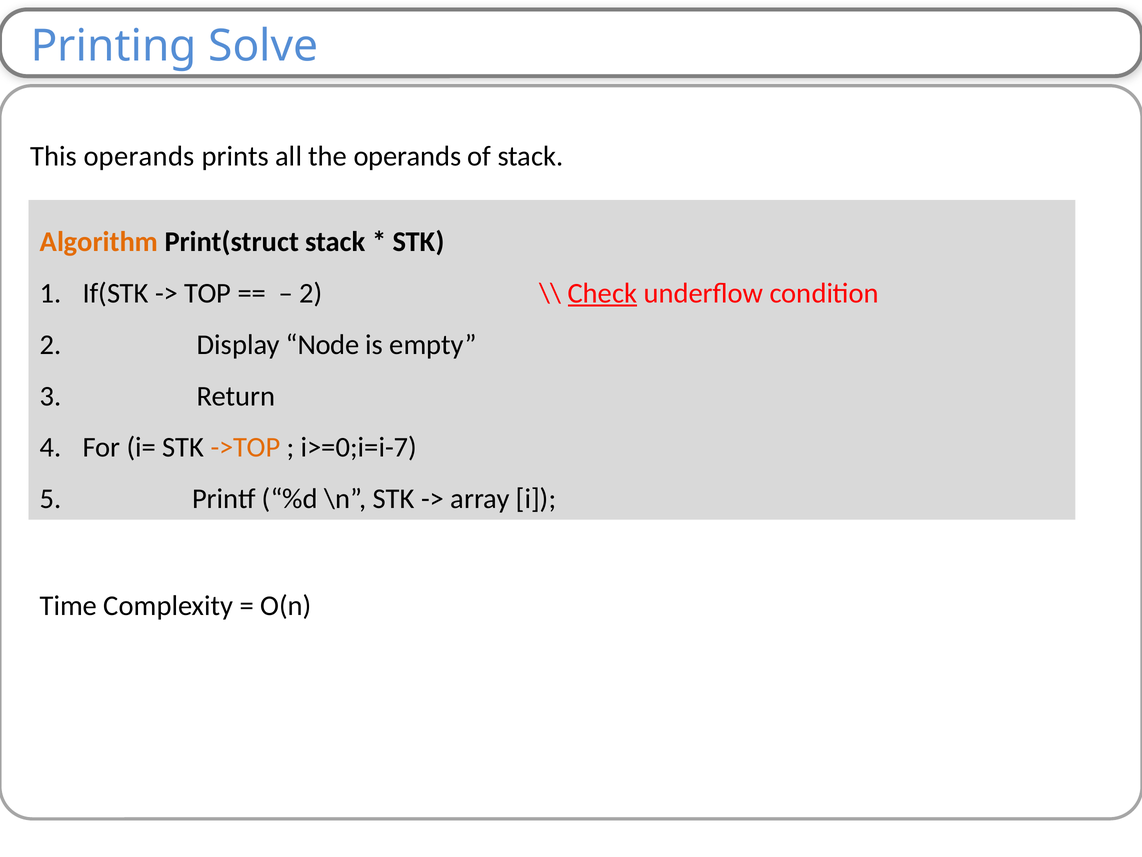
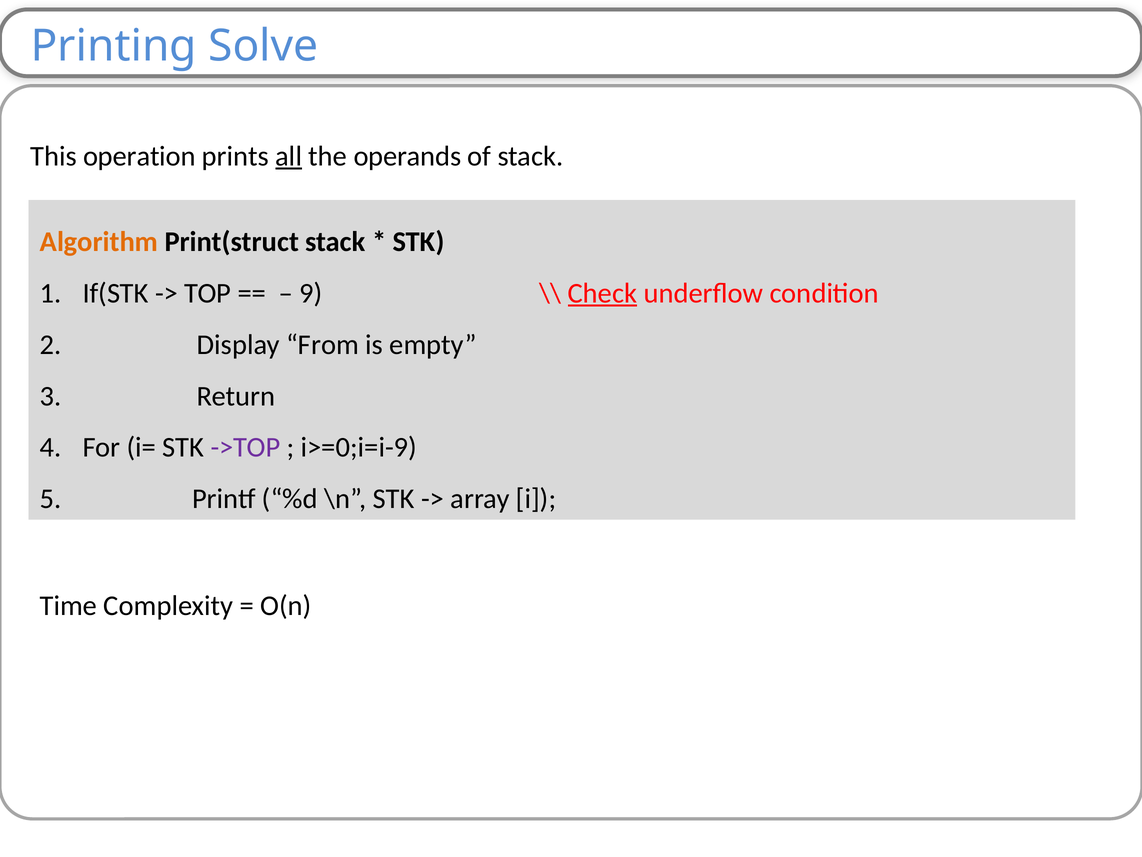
This operands: operands -> operation (139, 156)
all underline: none -> present (289, 156)
2: 2 -> 9 (311, 293)
Node: Node -> From (322, 344)
->TOP colour: orange -> purple (246, 447)
i>=0;i=i-7: i>=0;i=i-7 -> i>=0;i=i-9 (359, 447)
